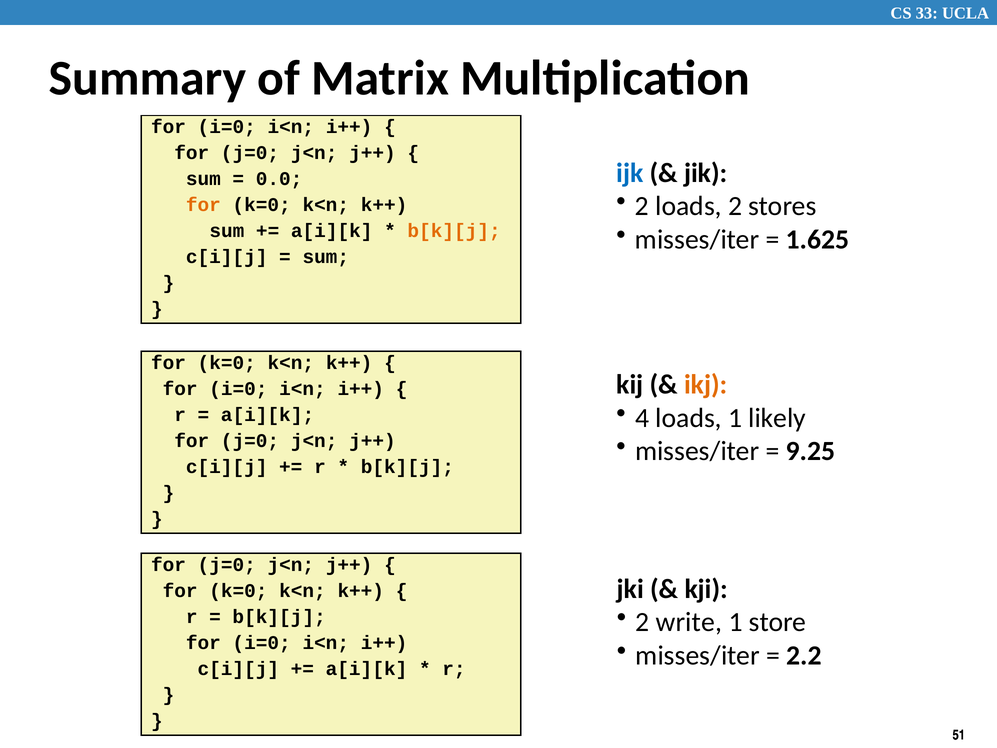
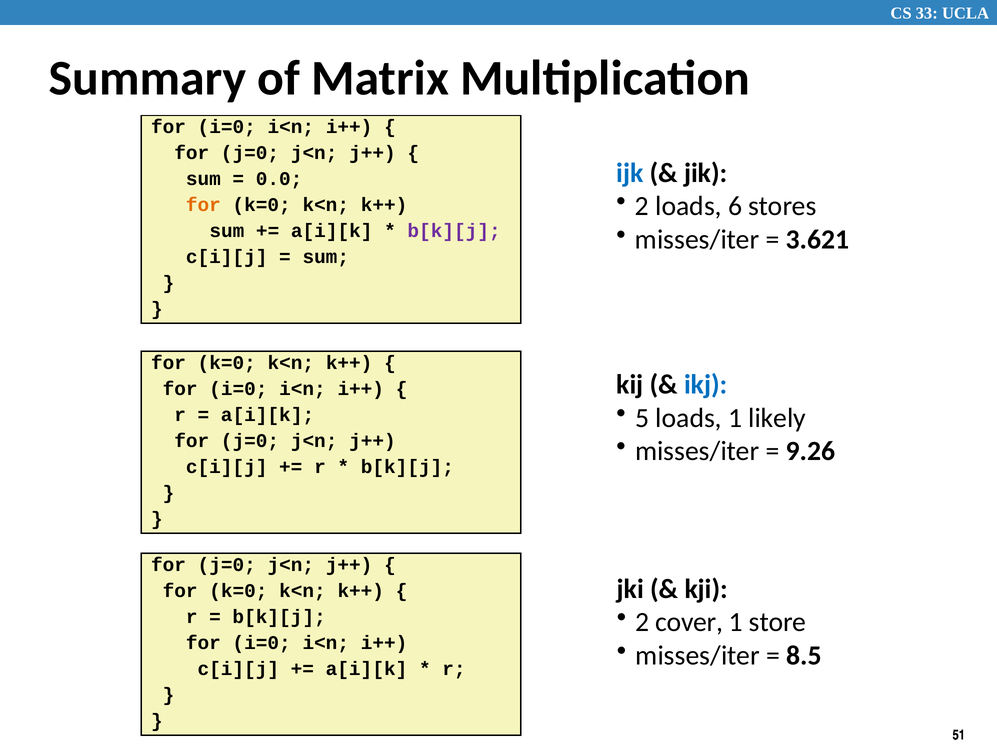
loads 2: 2 -> 6 (735, 206)
b[k][j colour: orange -> purple (454, 231)
1.625: 1.625 -> 3.621 (817, 239)
ikj colour: orange -> blue (706, 385)
4: 4 -> 5 (642, 418)
9.25: 9.25 -> 9.26 (810, 451)
write: write -> cover (689, 622)
2.2: 2.2 -> 8.5 (804, 655)
